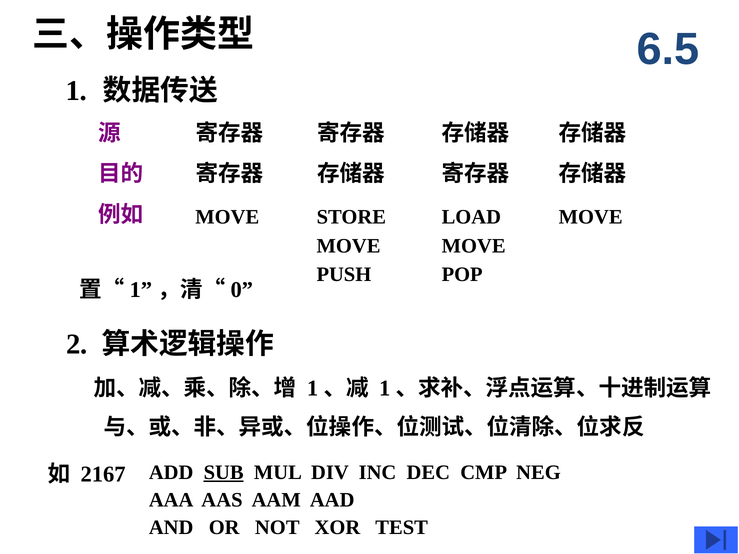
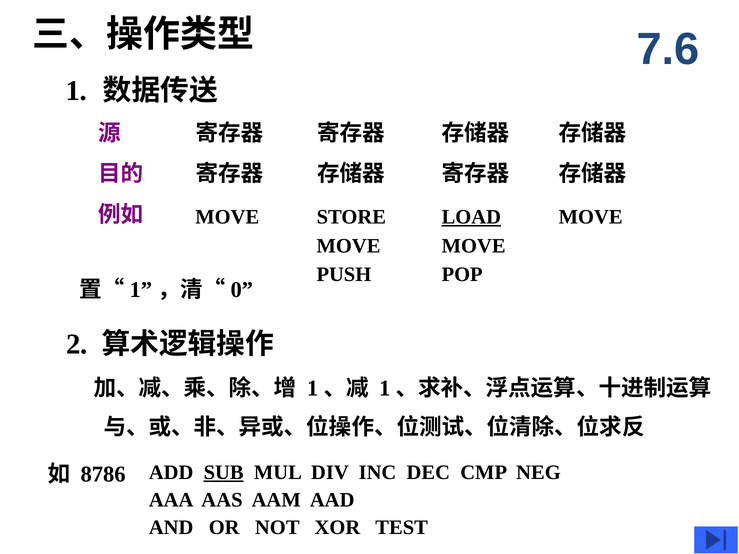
6.5: 6.5 -> 7.6 (668, 49)
LOAD underline: none -> present (471, 217)
2167: 2167 -> 8786 (103, 474)
